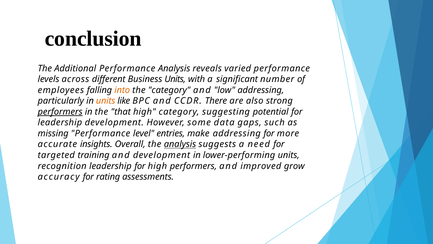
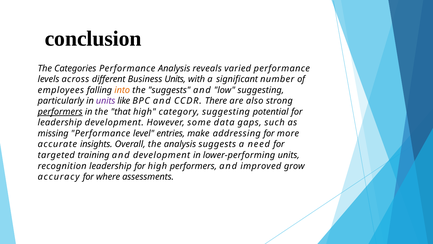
Additional: Additional -> Categories (75, 68)
the category: category -> suggests (169, 90)
low addressing: addressing -> suggesting (261, 90)
units colour: orange -> purple (106, 101)
analysis underline: present -> none (180, 144)
rating: rating -> where (108, 177)
